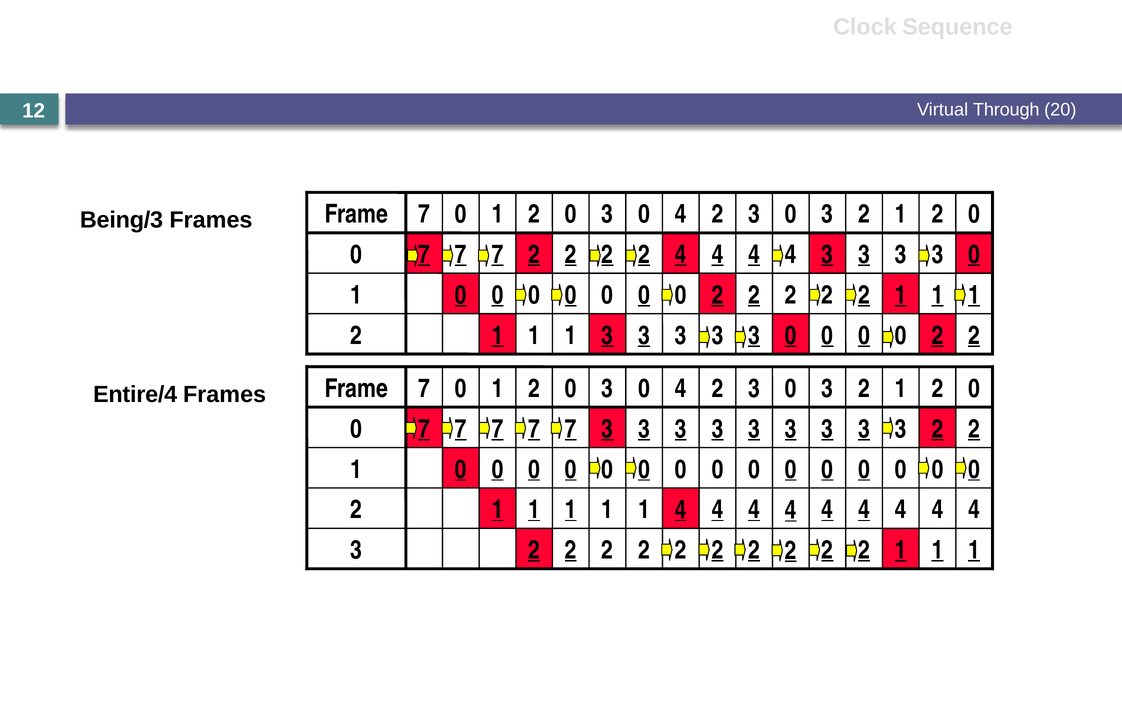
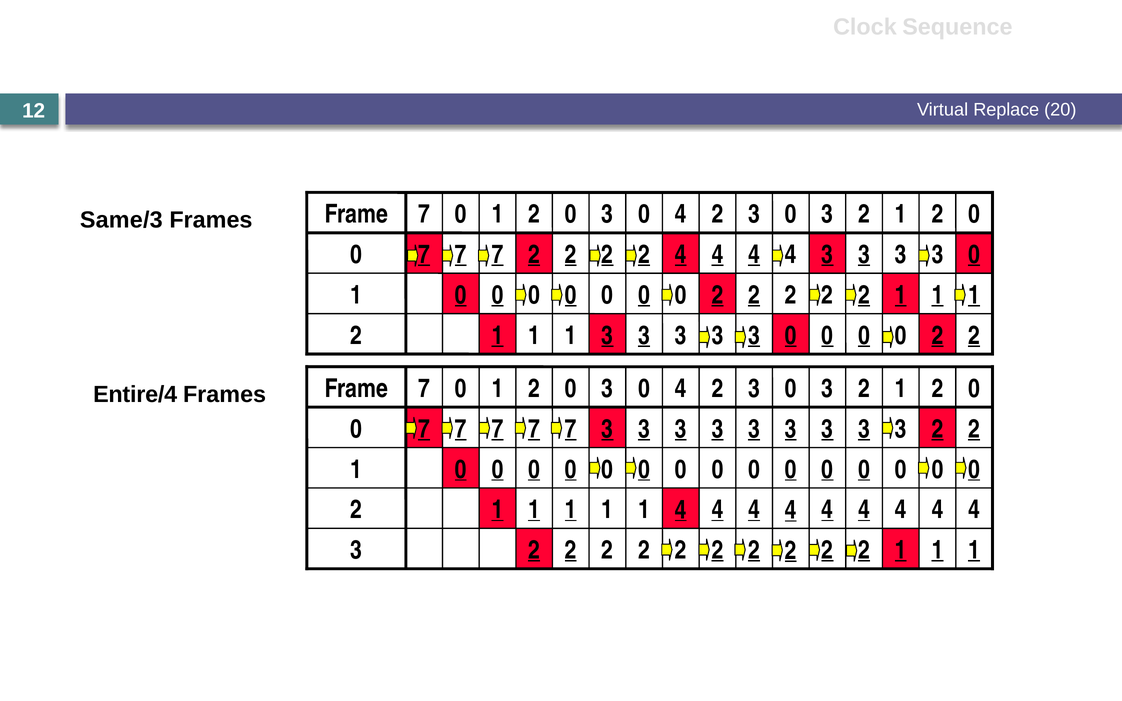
Through: Through -> Replace (1006, 110)
Being/3: Being/3 -> Same/3 (121, 220)
